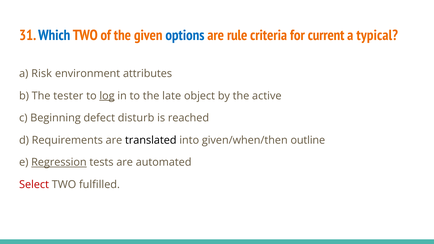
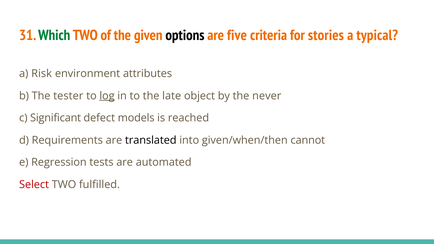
Which colour: blue -> green (54, 35)
options colour: blue -> black (185, 35)
rule: rule -> five (237, 35)
current: current -> stories (326, 35)
active: active -> never (267, 96)
Beginning: Beginning -> Significant (56, 118)
disturb: disturb -> models (136, 118)
outline: outline -> cannot (308, 140)
Regression underline: present -> none (59, 162)
